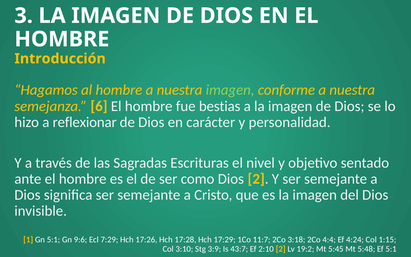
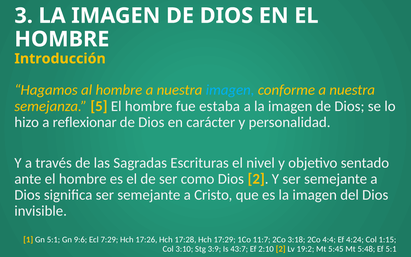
imagen colour: light green -> light blue (230, 90)
6: 6 -> 5 (99, 106)
bestias: bestias -> estaba (220, 106)
